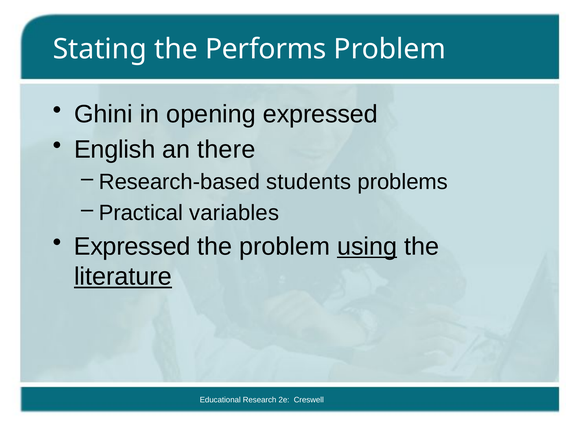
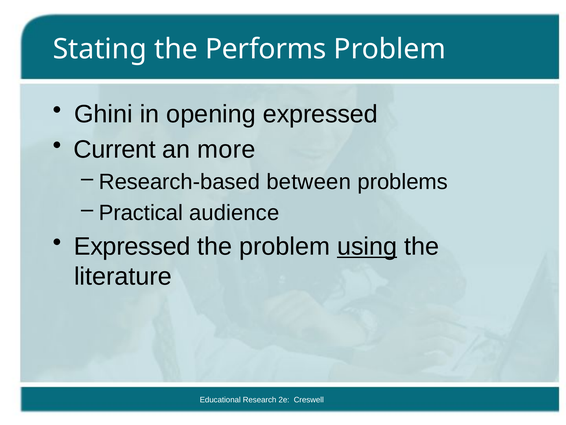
English: English -> Current (115, 149)
there: there -> more (226, 149)
students: students -> between (309, 182)
variables: variables -> audience (234, 213)
literature underline: present -> none (123, 276)
